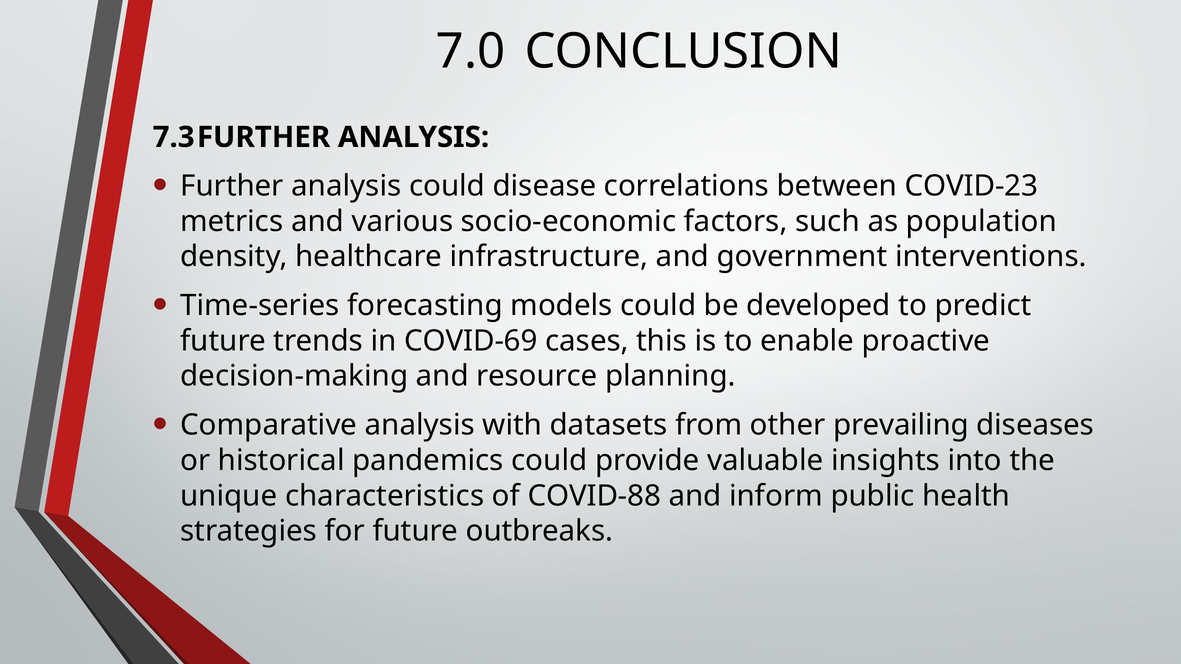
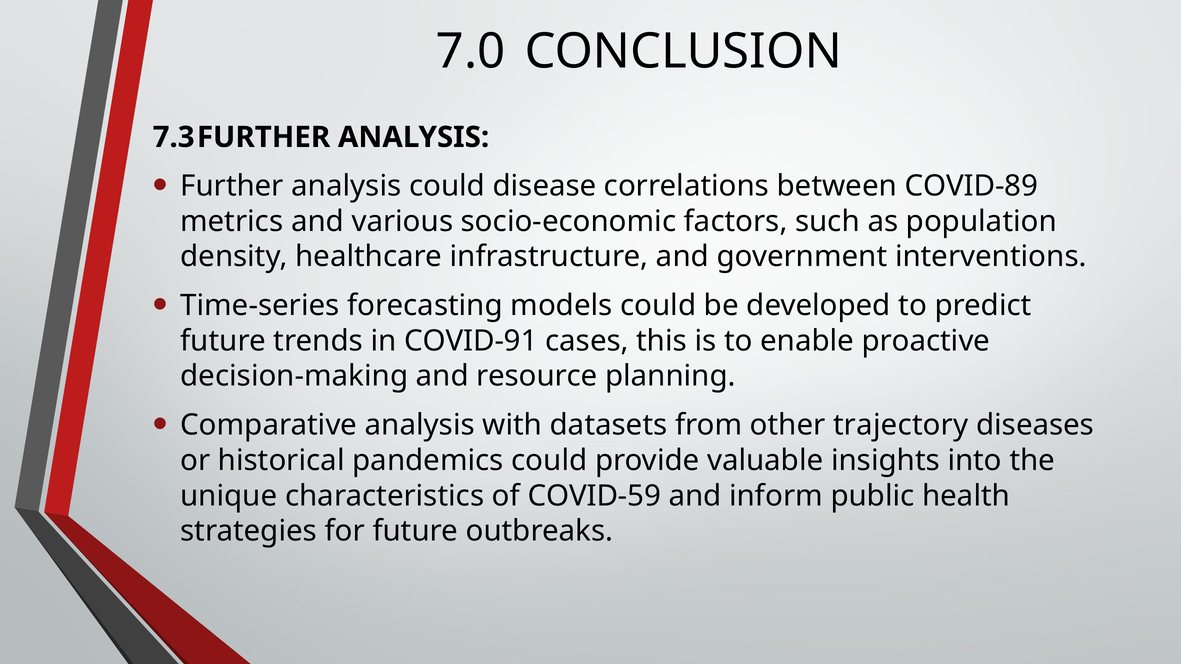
COVID-23: COVID-23 -> COVID-89 (971, 186)
COVID-69: COVID-69 -> COVID-91 (471, 341)
prevailing: prevailing -> trajectory (901, 425)
COVID-88: COVID-88 -> COVID-59 (594, 496)
